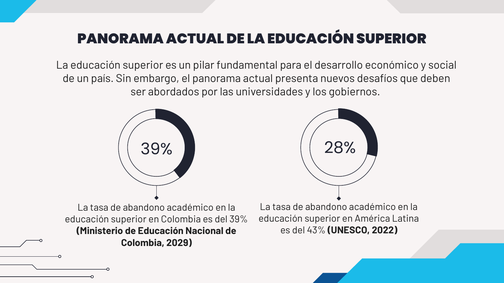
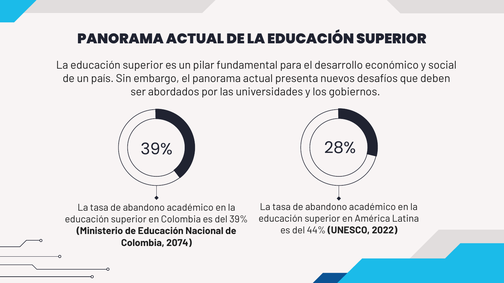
43%: 43% -> 44% (316, 231)
2029: 2029 -> 2074 (179, 243)
